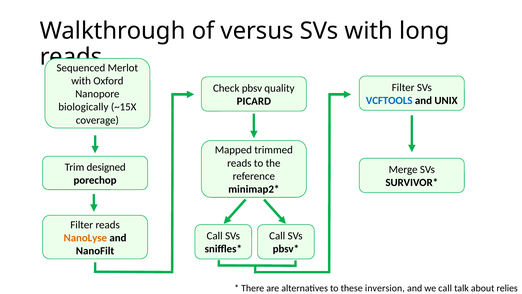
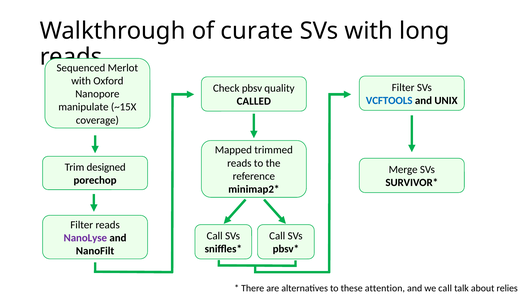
versus: versus -> curate (257, 31)
PICARD: PICARD -> CALLED (254, 101)
biologically: biologically -> manipulate (83, 107)
NanoLyse colour: orange -> purple (85, 238)
inversion: inversion -> attention (385, 288)
